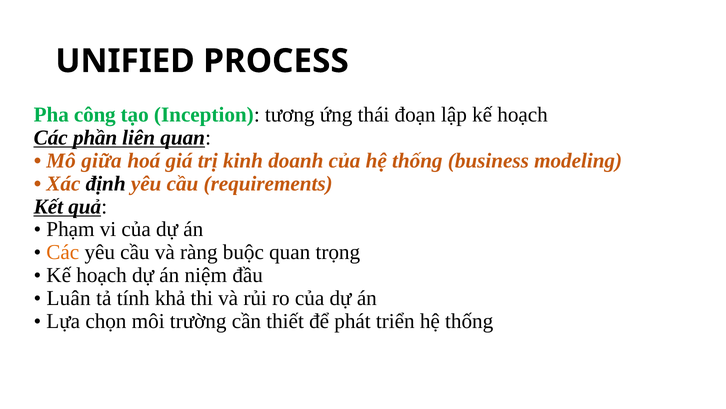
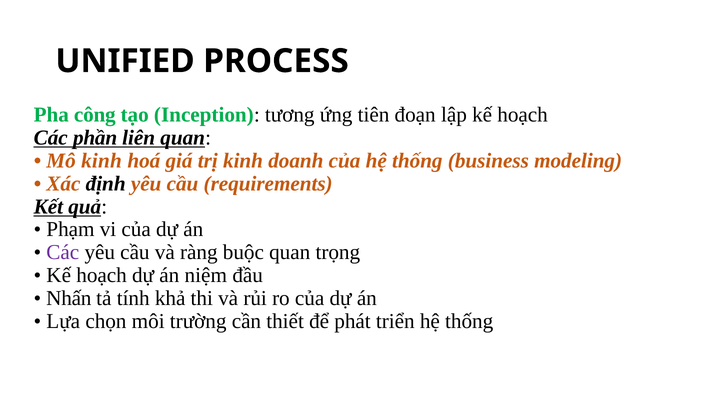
thái: thái -> tiên (374, 115)
Mô giữa: giữa -> kinh (101, 160)
Các colour: orange -> purple (63, 252)
Luân: Luân -> Nhấn (69, 298)
